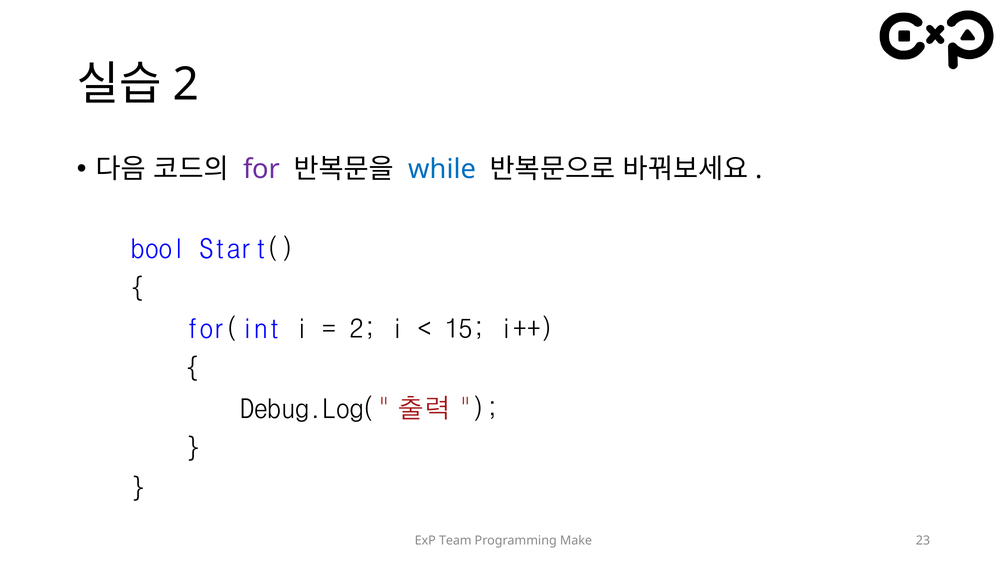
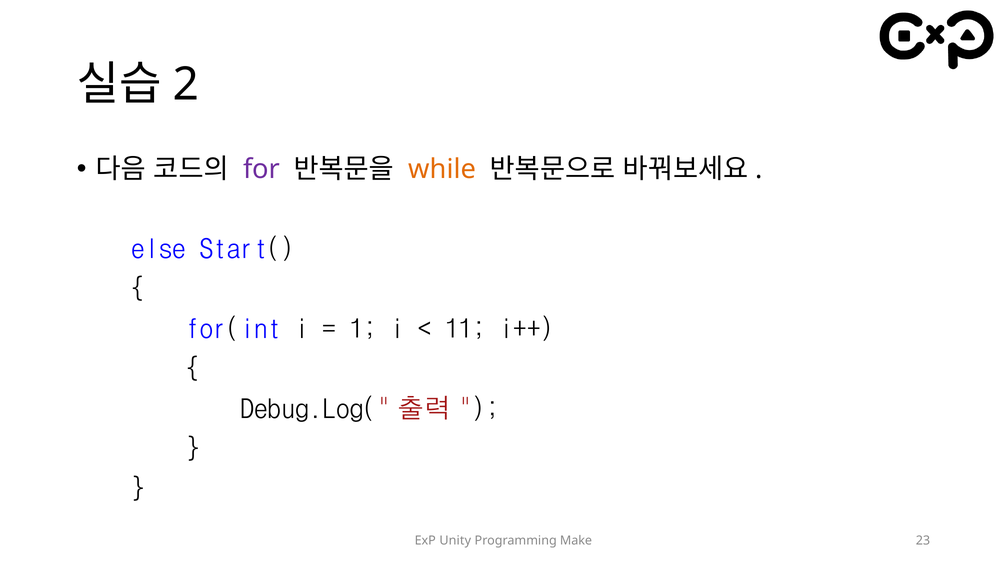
while colour: blue -> orange (442, 169)
bool: bool -> else (159, 249)
2: 2 -> 1 (363, 329)
15: 15 -> 11 (466, 329)
Team: Team -> Unity (455, 540)
